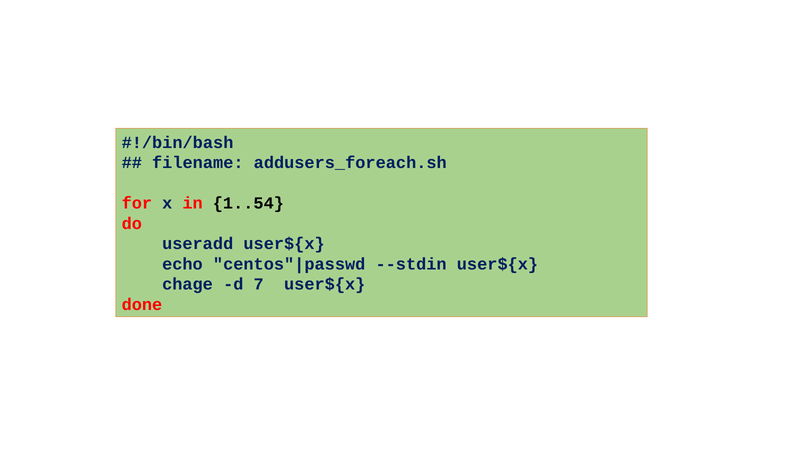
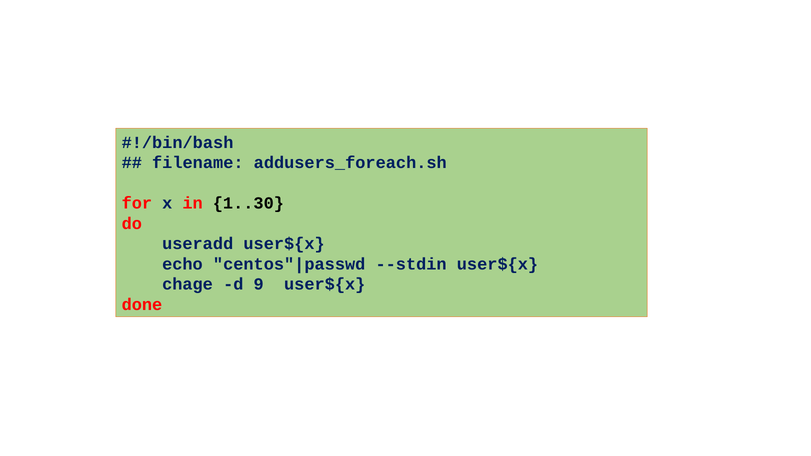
1..54: 1..54 -> 1..30 (248, 203)
7: 7 -> 9 (259, 285)
